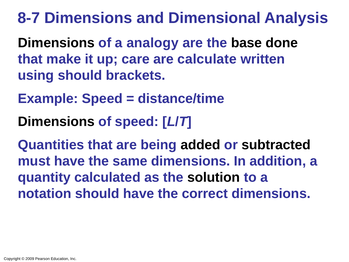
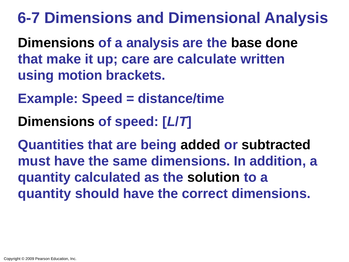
8-7: 8-7 -> 6-7 (29, 18)
a analogy: analogy -> analysis (153, 43)
using should: should -> motion (80, 75)
notation: notation -> quantity (45, 194)
